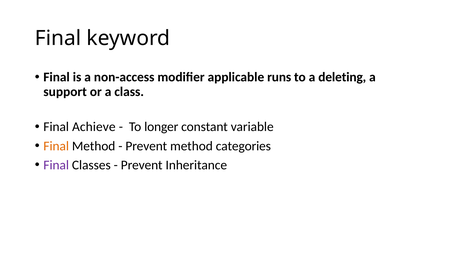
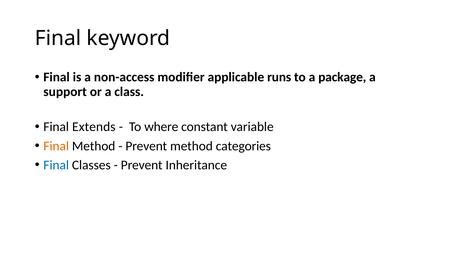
deleting: deleting -> package (342, 77)
Achieve: Achieve -> Extends (94, 127)
longer: longer -> where (161, 127)
Final colour: purple -> blue (56, 165)
